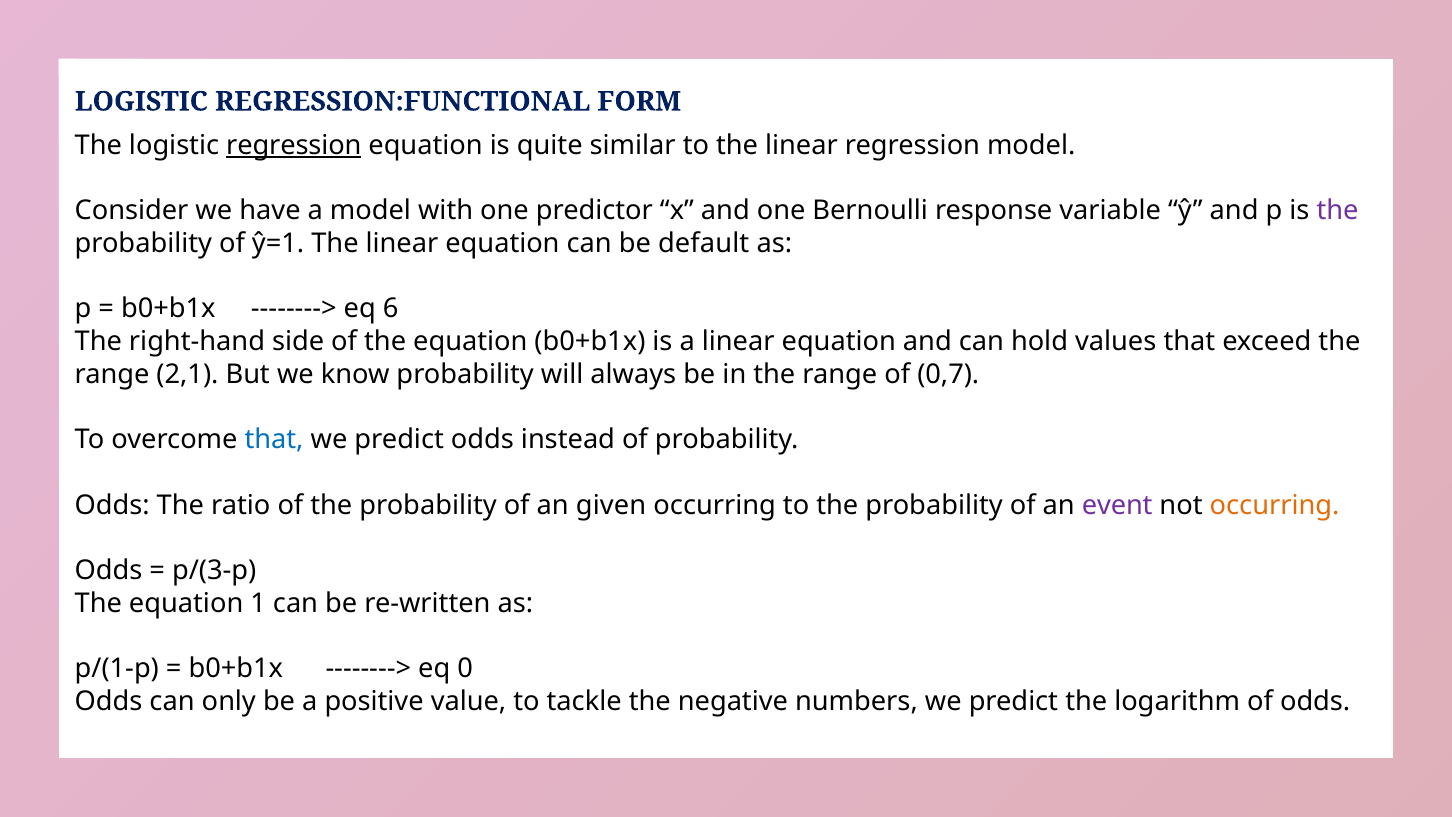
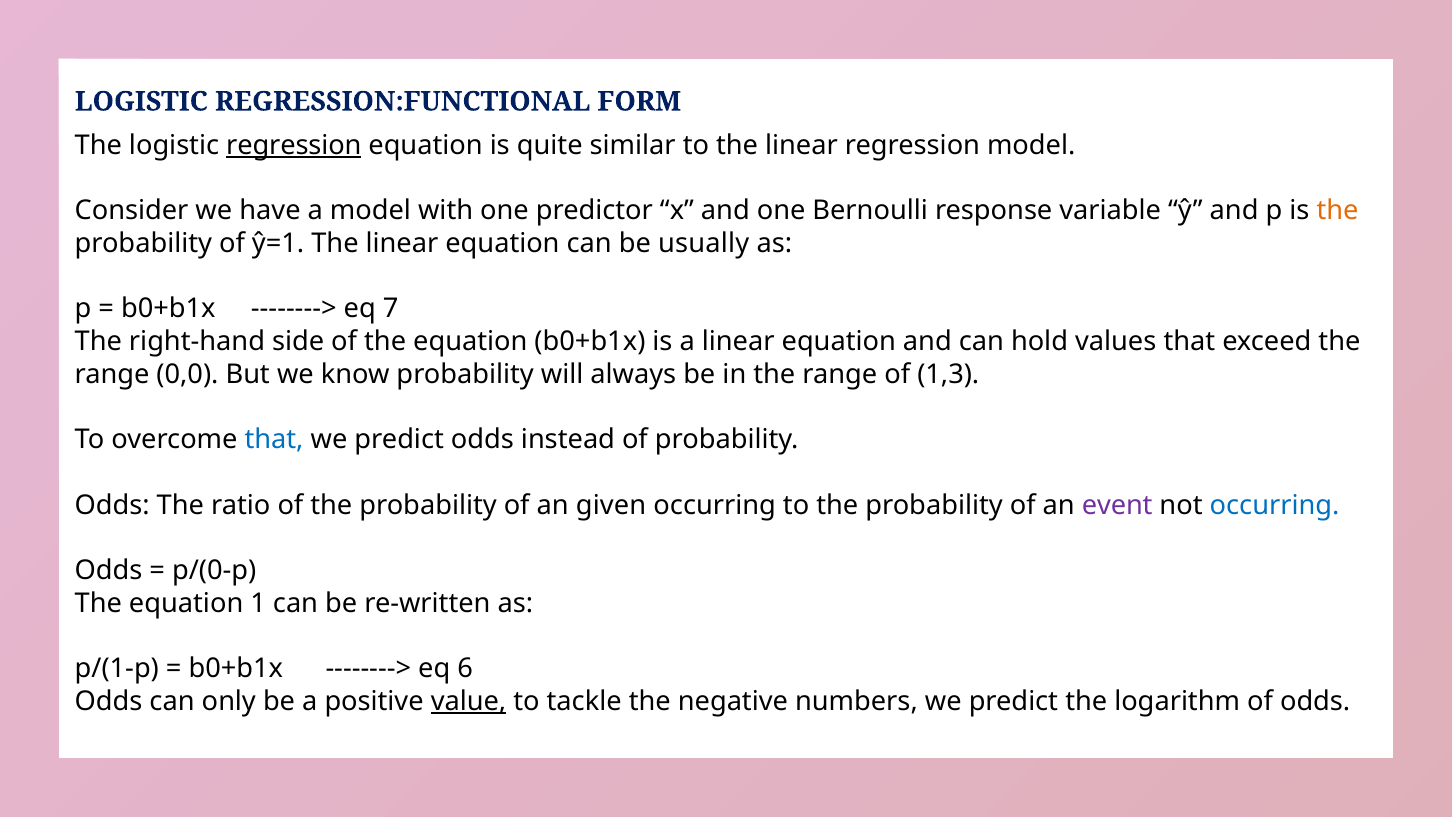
the colour: purple -> orange (1337, 211)
default: default -> usually (704, 243)
6: 6 -> 7 (391, 309)
2,1: 2,1 -> 0,0 (187, 374)
0,7: 0,7 -> 1,3 (948, 374)
occurring colour: orange -> blue (1275, 505)
p/(3-p: p/(3-p -> p/(0-p (214, 570)
0: 0 -> 6 (465, 668)
value underline: none -> present (469, 701)
